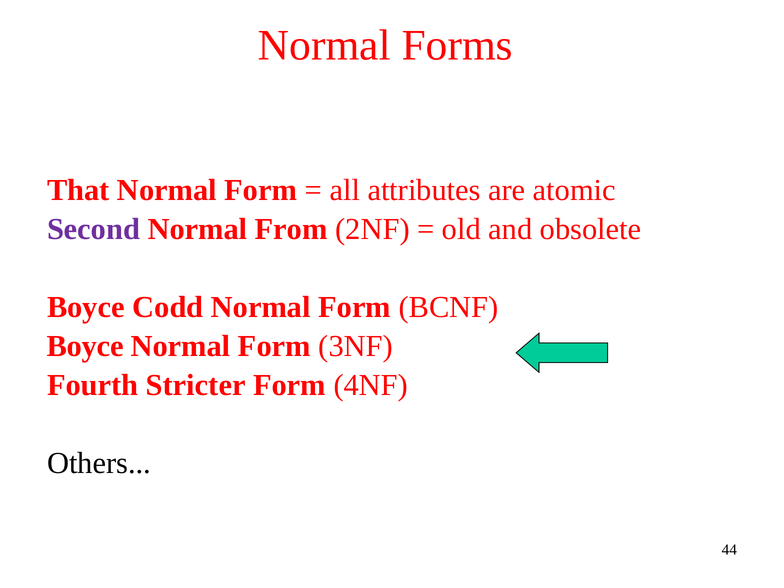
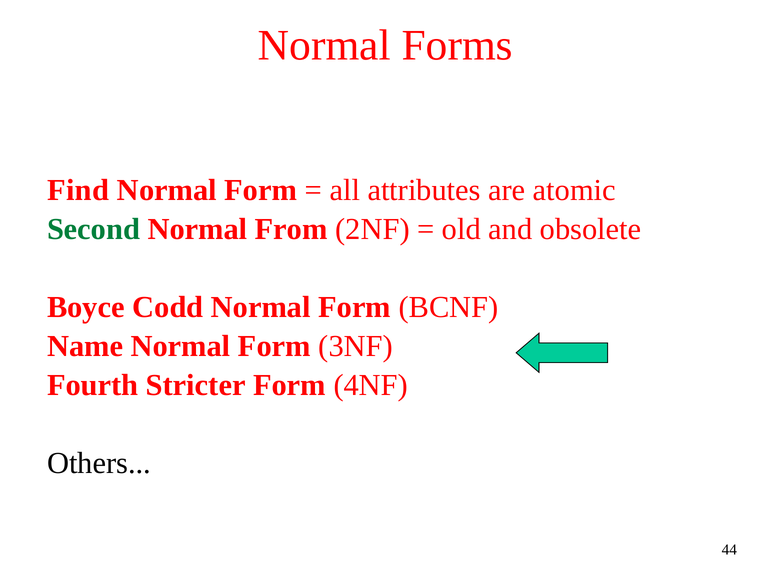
That: That -> Find (78, 190)
Second colour: purple -> green (94, 229)
Boyce: Boyce -> Name (85, 346)
